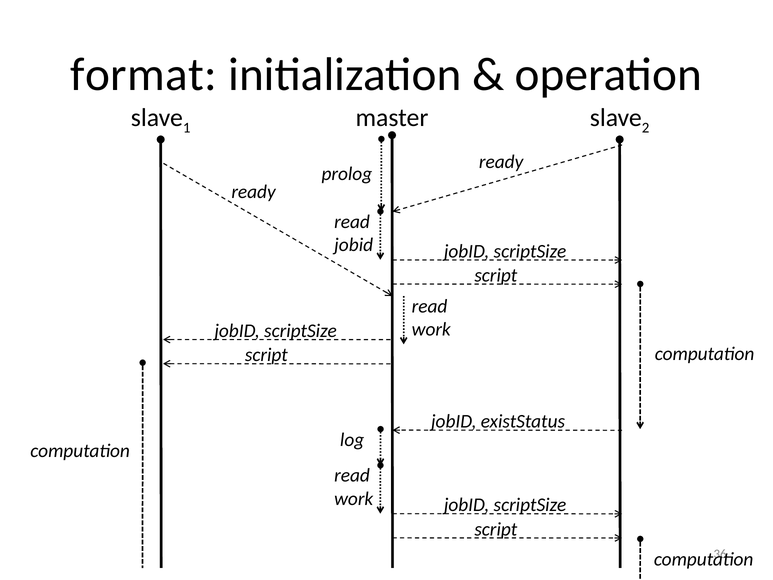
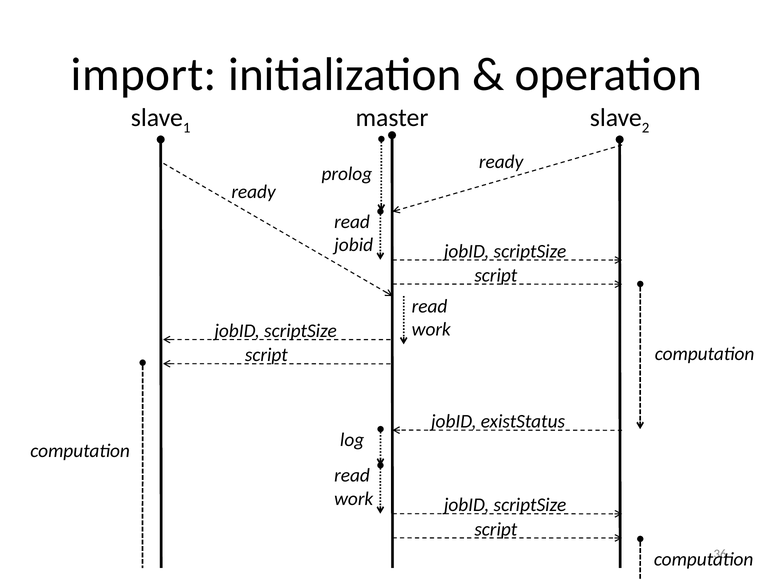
format: format -> import (144, 75)
